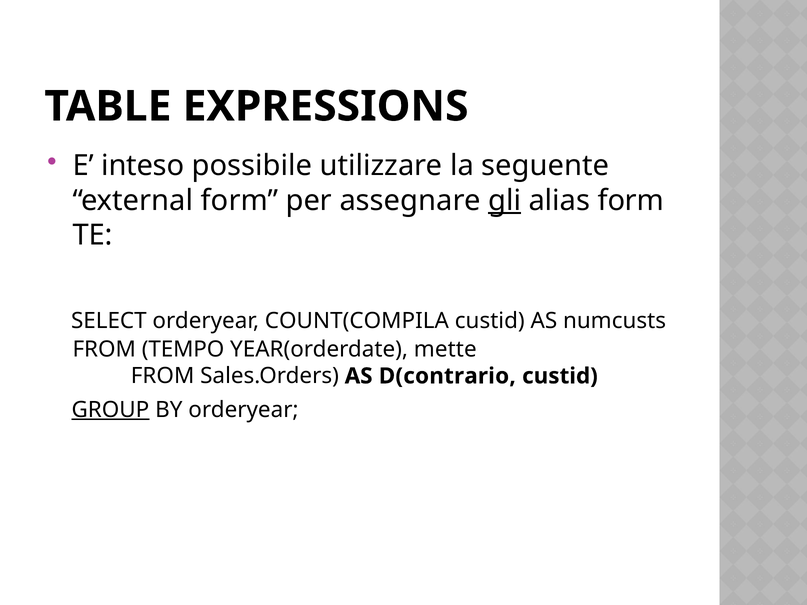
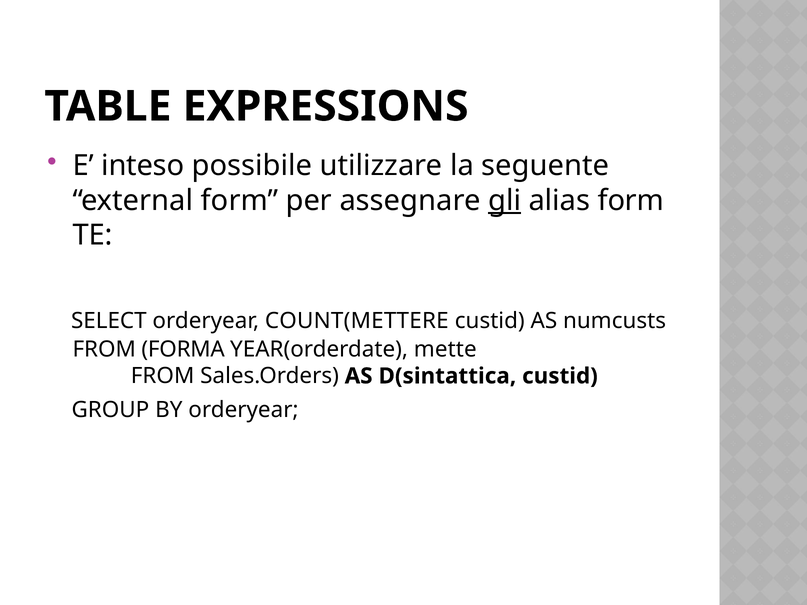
COUNT(COMPILA: COUNT(COMPILA -> COUNT(METTERE (357, 321)
TEMPO: TEMPO -> FORMA (183, 349)
D(contrario: D(contrario -> D(sintattica (447, 376)
GROUP underline: present -> none (110, 410)
